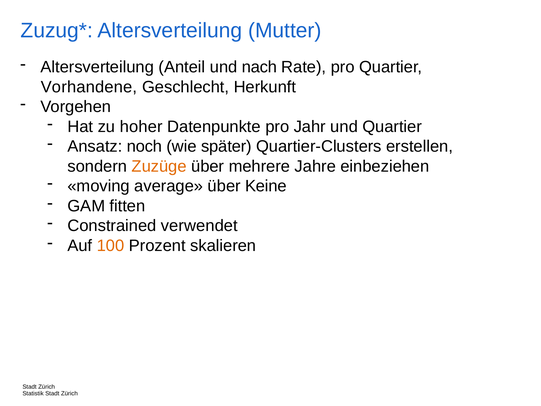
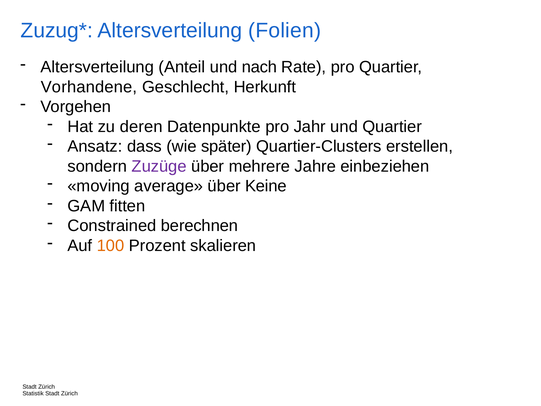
Mutter: Mutter -> Folien (285, 31)
hoher: hoher -> deren (141, 127)
noch: noch -> dass (144, 146)
Zuzüge colour: orange -> purple (159, 166)
verwendet: verwendet -> berechnen (199, 226)
